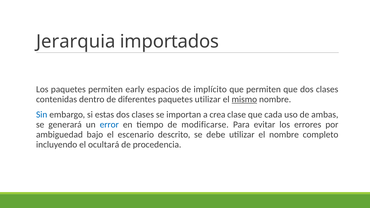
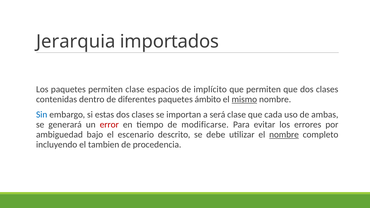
permiten early: early -> clase (135, 89)
paquetes utilizar: utilizar -> ámbito (208, 99)
crea: crea -> será (217, 115)
error colour: blue -> red (109, 125)
nombre underline: none -> present (284, 135)
ocultará: ocultará -> tambien (104, 145)
